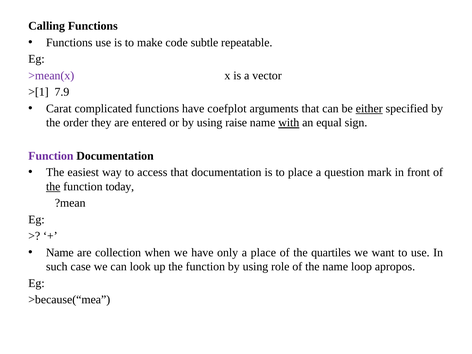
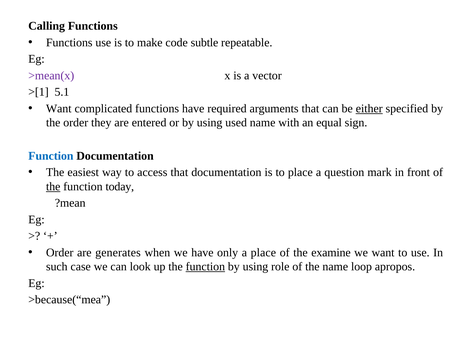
7.9: 7.9 -> 5.1 (62, 92)
Carat: Carat -> Want (59, 109)
coefplot: coefplot -> required (227, 109)
raise: raise -> used (236, 123)
with underline: present -> none (289, 123)
Function colour: purple -> blue (51, 156)
Name: Name -> Order (60, 253)
collection: collection -> generates (118, 253)
quartiles: quartiles -> examine (331, 253)
function underline: none -> present (205, 267)
